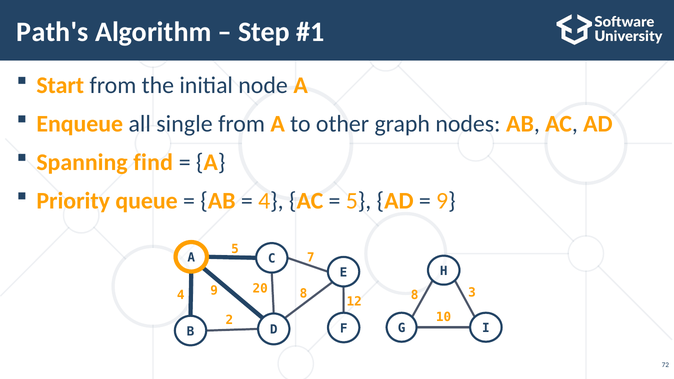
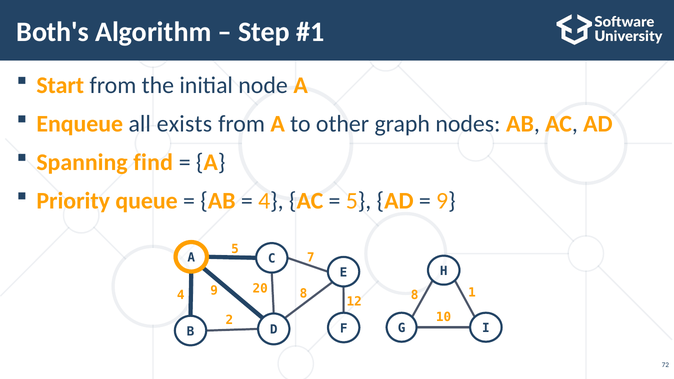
Path's: Path's -> Both's (53, 32)
single: single -> exists (184, 124)
3: 3 -> 1 (472, 293)
